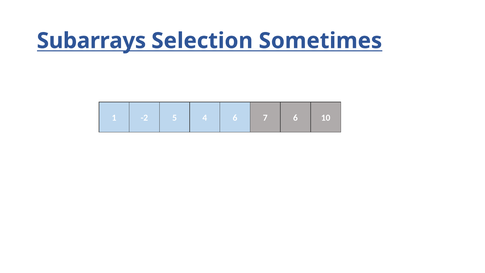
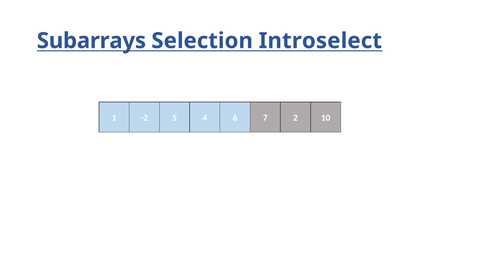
Sometimes: Sometimes -> Introselect (320, 41)
7 6: 6 -> 2 (295, 118)
